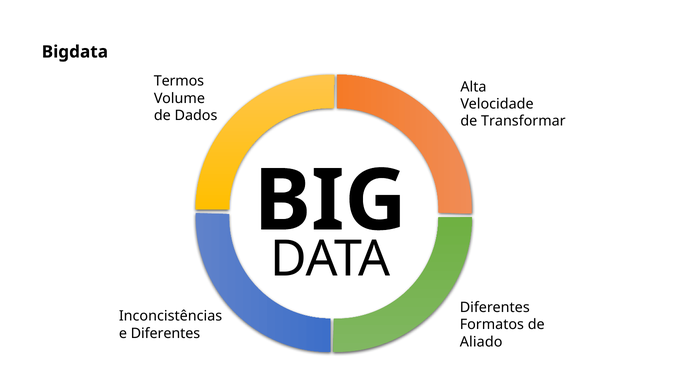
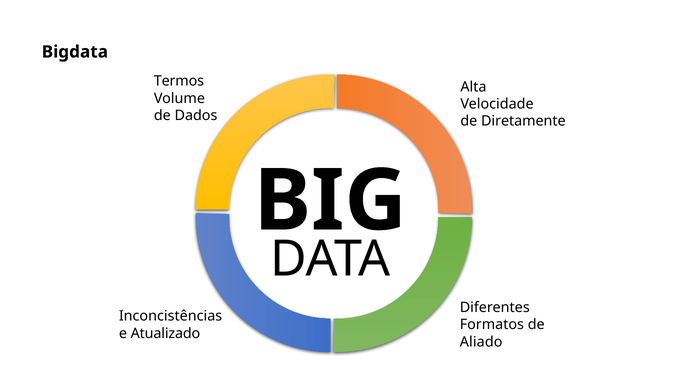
Transformar: Transformar -> Diretamente (523, 121)
e Diferentes: Diferentes -> Atualizado (165, 333)
